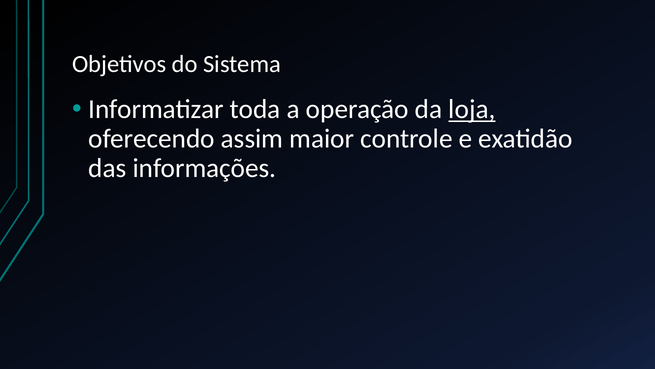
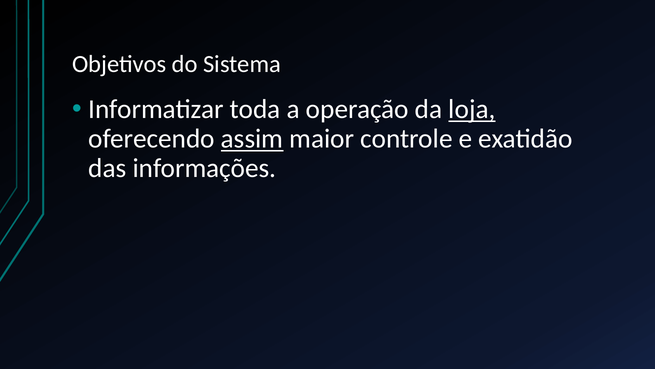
assim underline: none -> present (252, 139)
